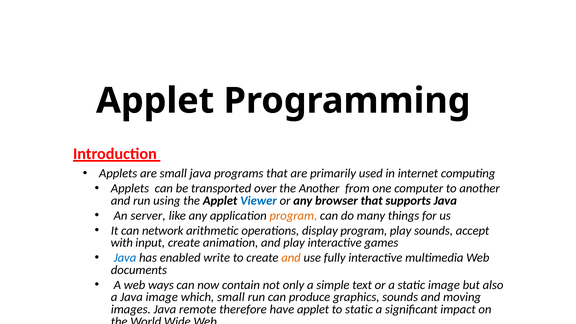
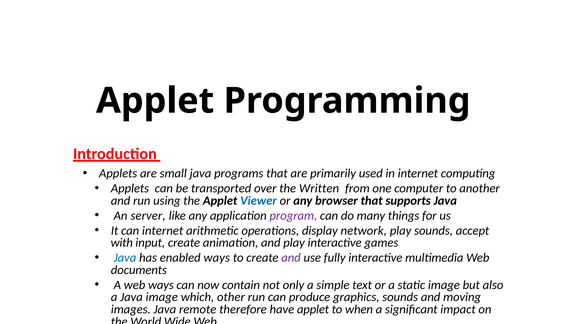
the Another: Another -> Written (319, 188)
program colour: orange -> purple (293, 216)
can network: network -> internet (163, 231)
display program: program -> network (364, 231)
enabled write: write -> ways (217, 258)
and colour: orange -> purple (291, 258)
which small: small -> other (231, 297)
to static: static -> when (359, 309)
